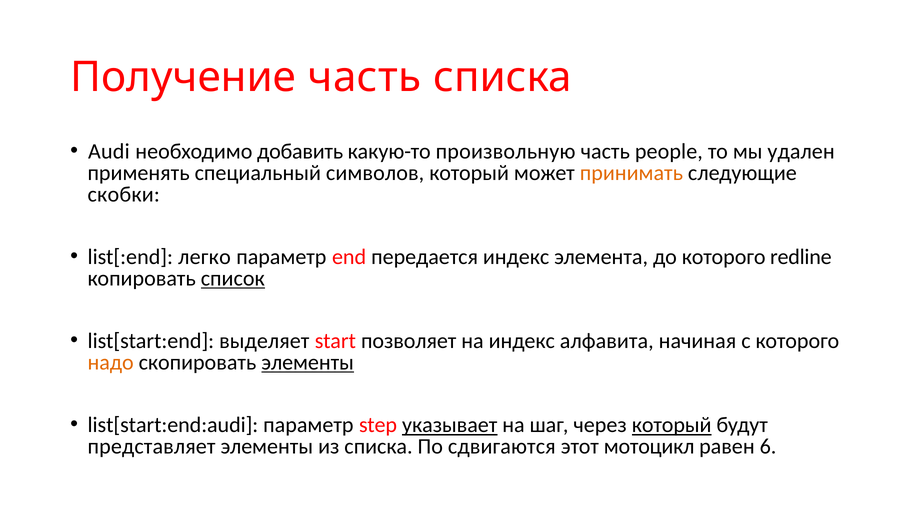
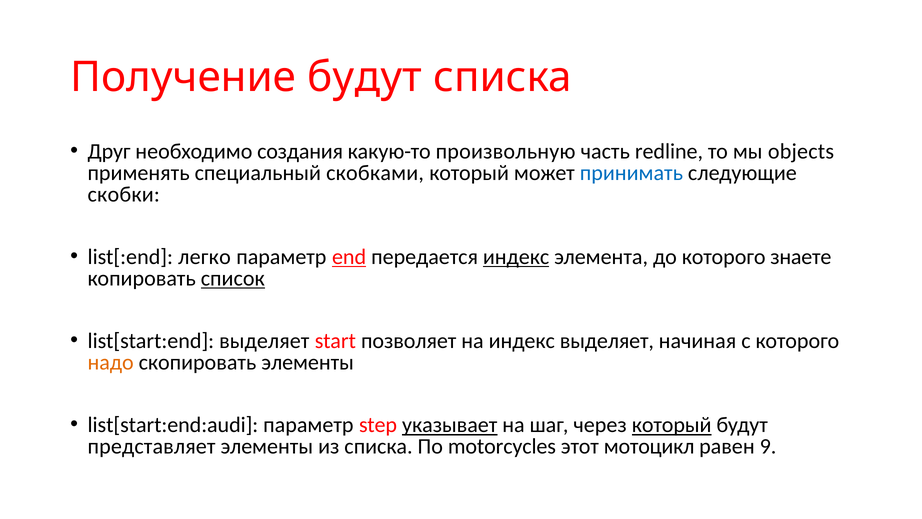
Получение часть: часть -> будут (365, 77)
Audi: Audi -> Друг (109, 151)
добавить: добавить -> создания (300, 151)
people: people -> redline (669, 151)
удален: удален -> objects (801, 151)
символов: символов -> скобками (375, 173)
принимать colour: orange -> blue (631, 173)
end underline: none -> present (349, 257)
индекс underline: none -> present (516, 257)
redline: redline -> знаете (801, 257)
индекс алфавита: алфавита -> выделяет (607, 341)
элементы underline: present -> none (308, 362)
сдвигаются: сдвигаются -> motorcycles (502, 446)
6: 6 -> 9 (768, 446)
